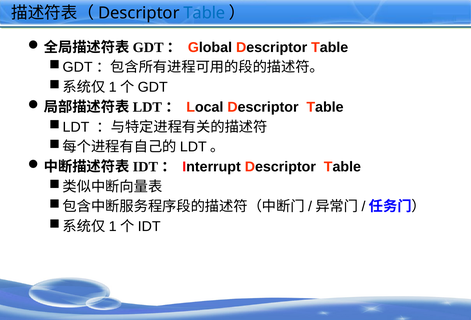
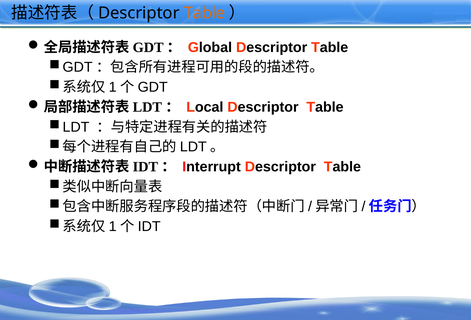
Table colour: blue -> orange (204, 13)
